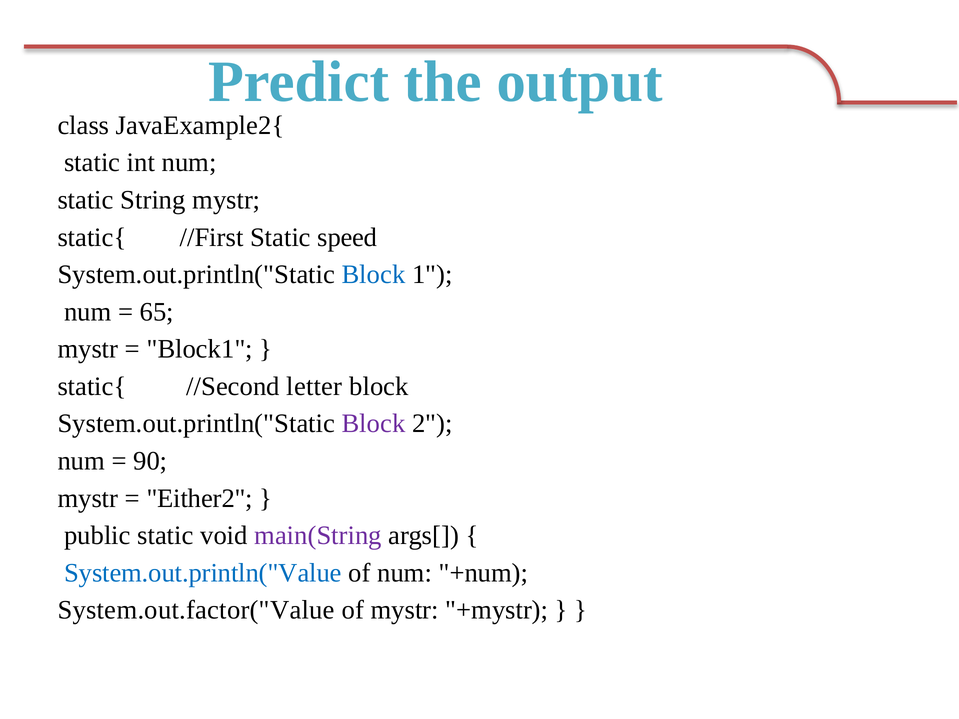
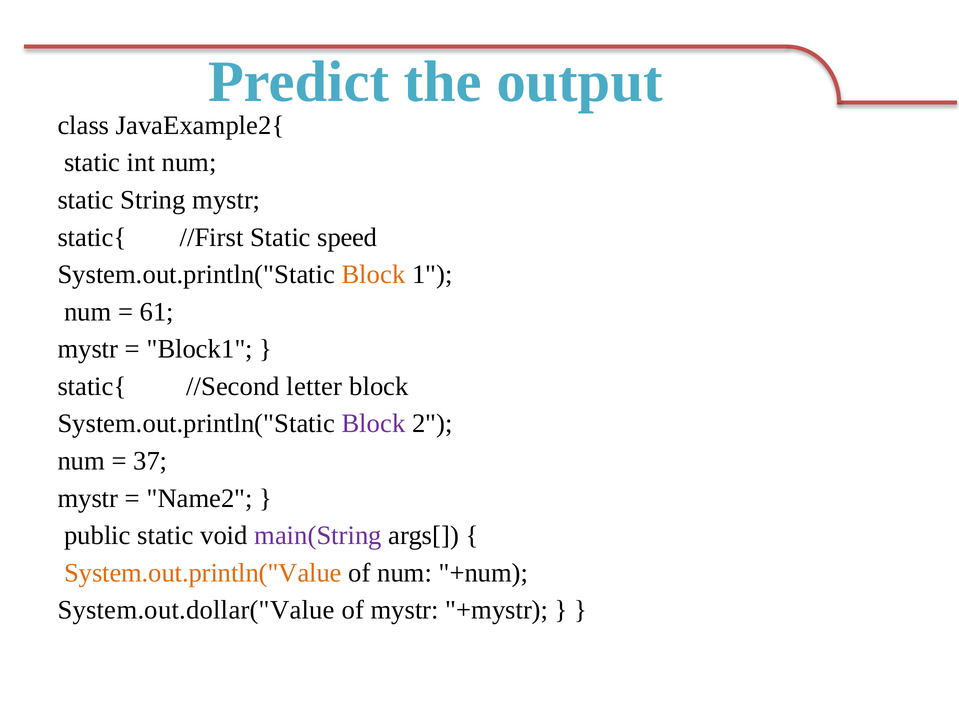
Block colour: blue -> orange (374, 275)
65: 65 -> 61 (157, 312)
90: 90 -> 37 (150, 461)
Either2: Either2 -> Name2 (200, 498)
System.out.println("Value colour: blue -> orange (203, 573)
System.out.factor("Value: System.out.factor("Value -> System.out.dollar("Value (196, 610)
